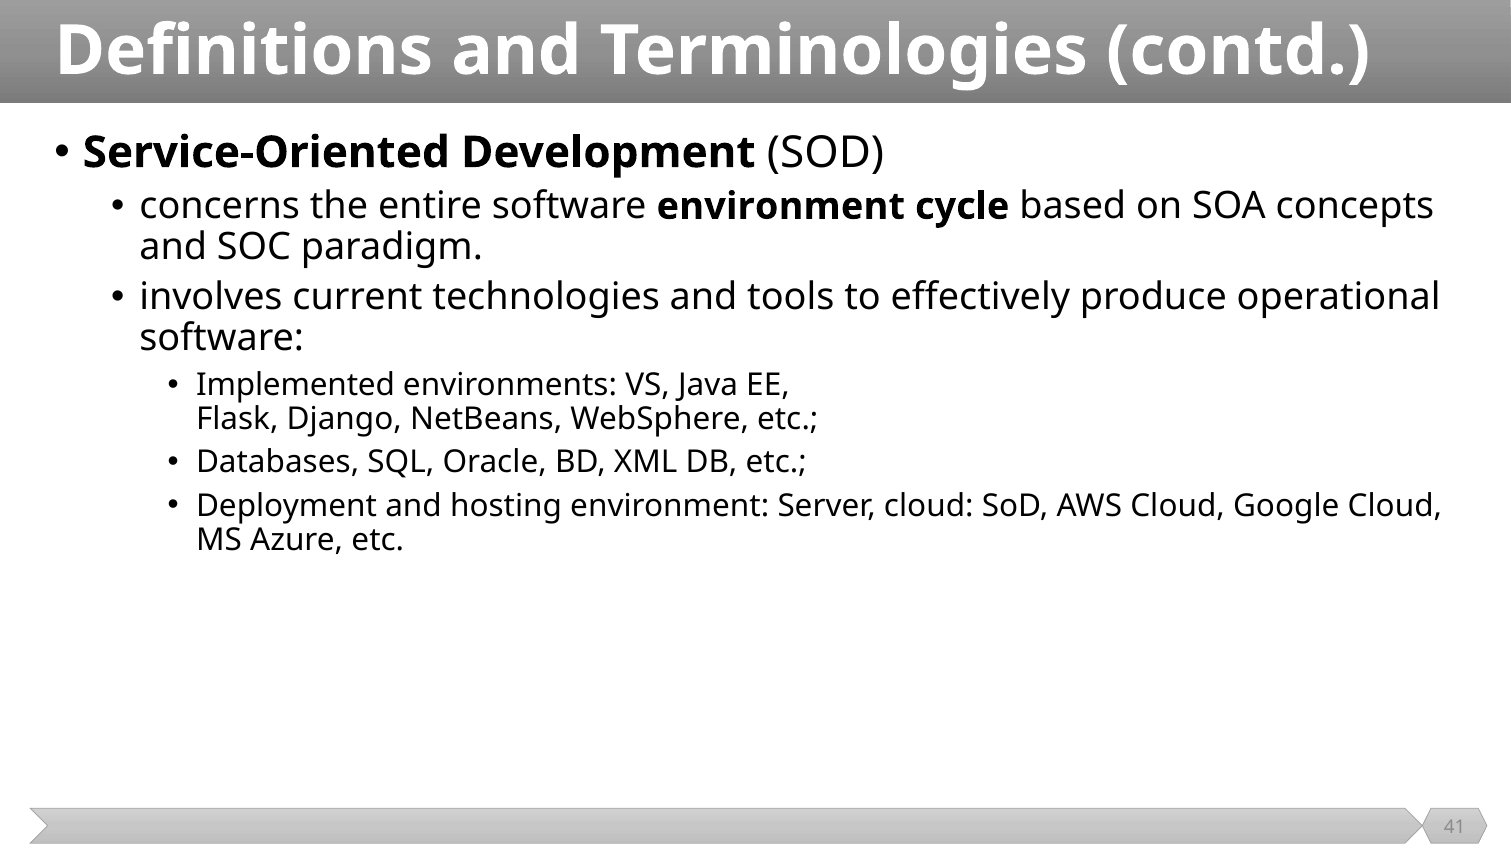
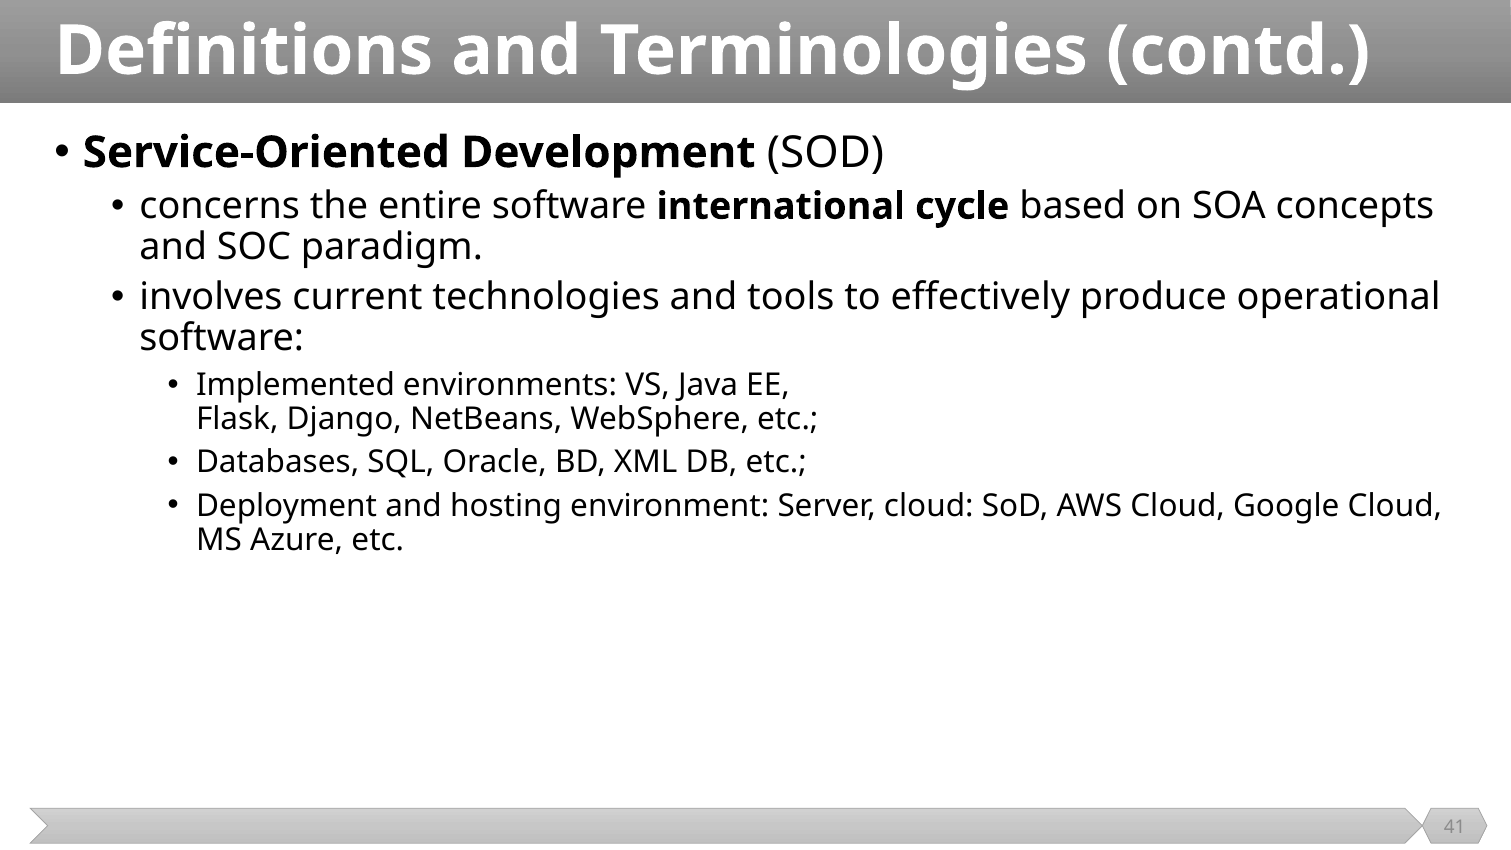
software environment: environment -> international (781, 206)
